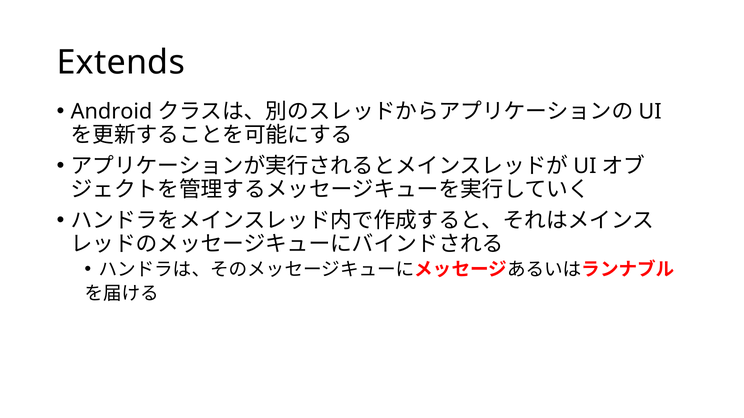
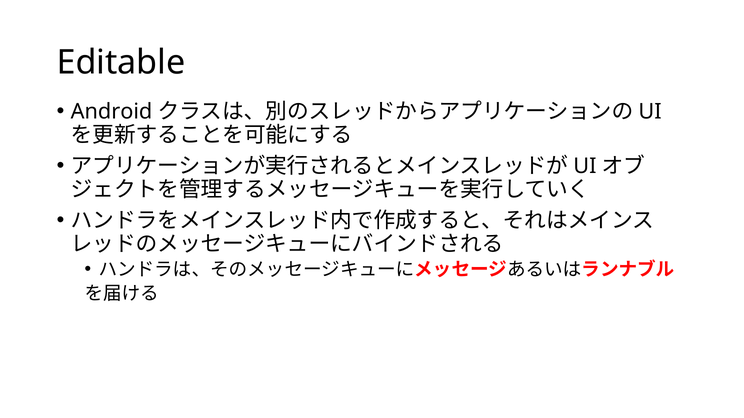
Extends: Extends -> Editable (121, 62)
